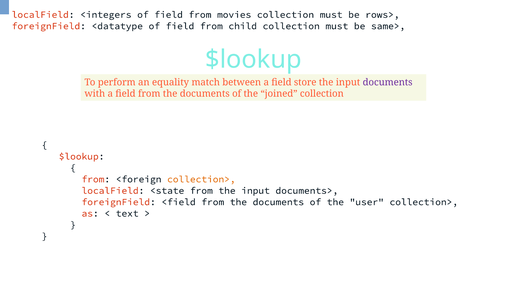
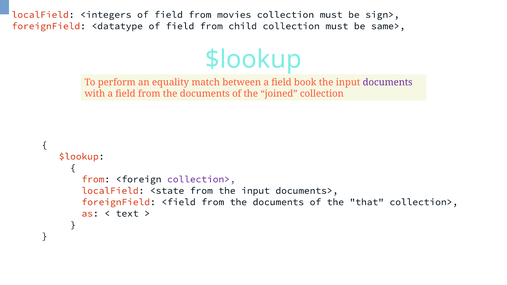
rows>: rows> -> sign> (382, 15)
store: store -> book (305, 82)
collection> colour: orange -> purple (201, 179)
user: user -> that (367, 202)
